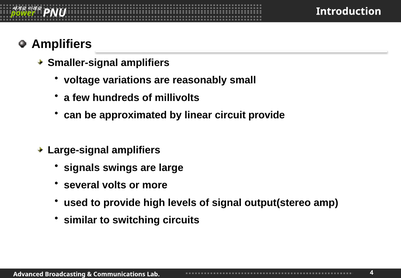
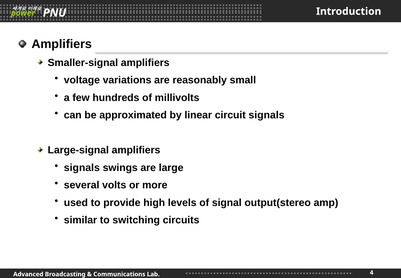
circuit provide: provide -> signals (267, 115)
